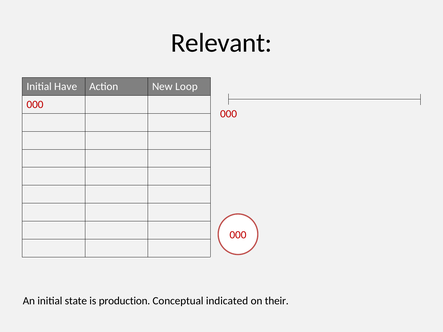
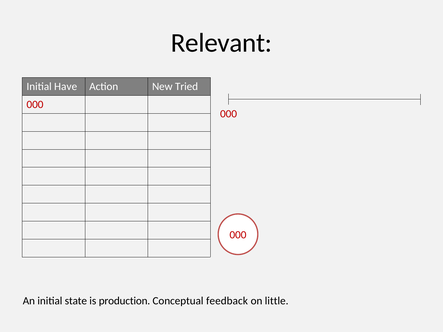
Loop: Loop -> Tried (187, 87)
indicated: indicated -> feedback (227, 301)
their: their -> little (277, 301)
